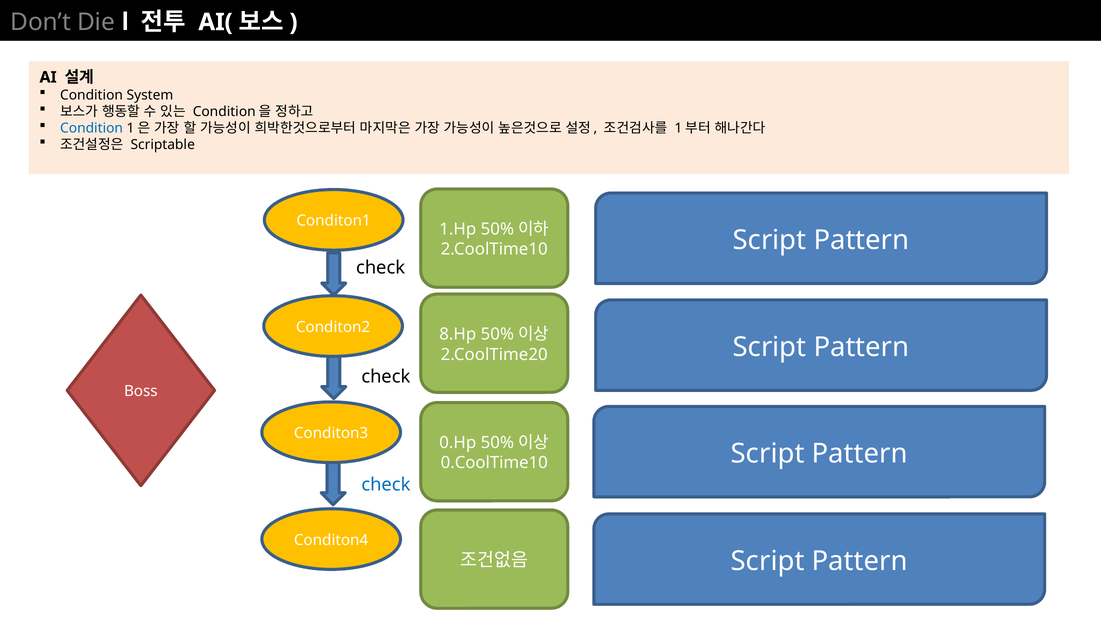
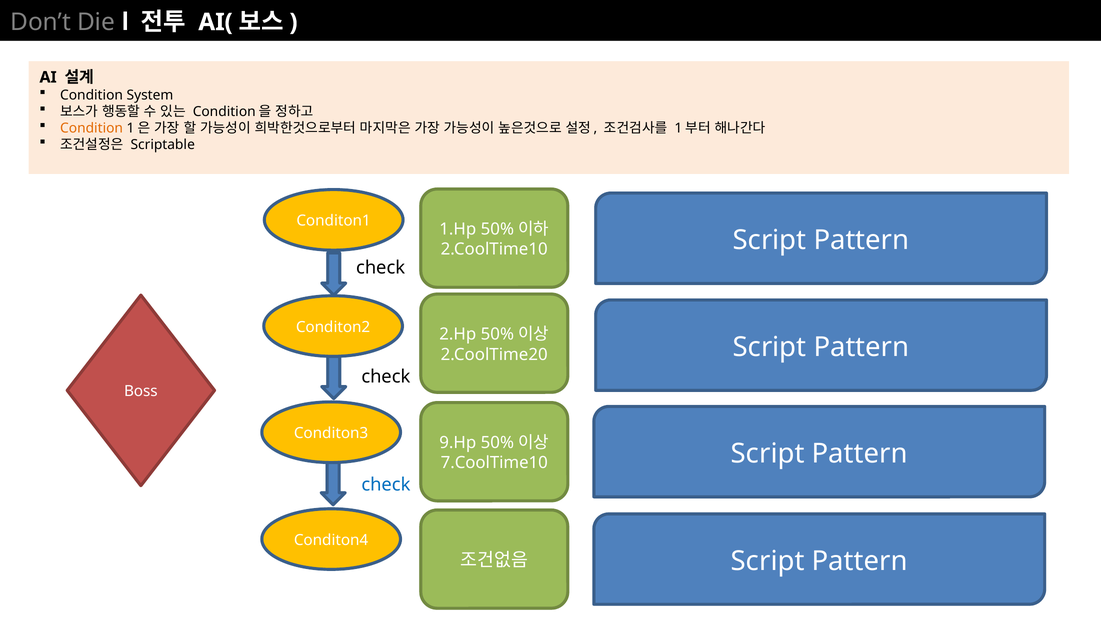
Condition colour: blue -> orange (92, 128)
8.Hp: 8.Hp -> 2.Hp (458, 334)
0.Hp: 0.Hp -> 9.Hp (458, 443)
0.CoolTime10: 0.CoolTime10 -> 7.CoolTime10 (494, 463)
